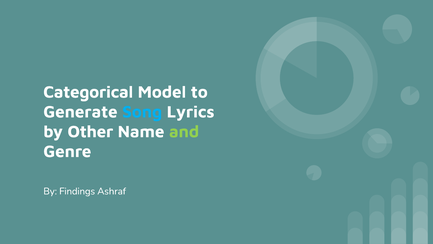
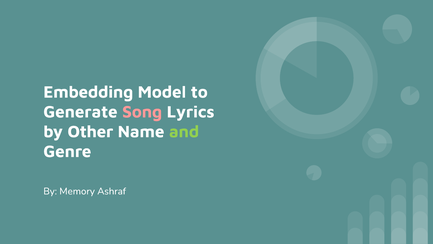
Categorical: Categorical -> Embedding (88, 92)
Song colour: light blue -> pink (142, 112)
Findings: Findings -> Memory (77, 191)
